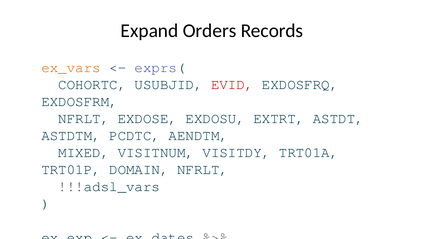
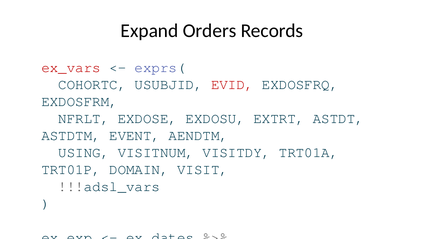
ex_vars colour: orange -> red (71, 67)
PCDTC: PCDTC -> EVENT (135, 135)
MIXED: MIXED -> USING (84, 152)
DOMAIN NFRLT: NFRLT -> VISIT (203, 169)
